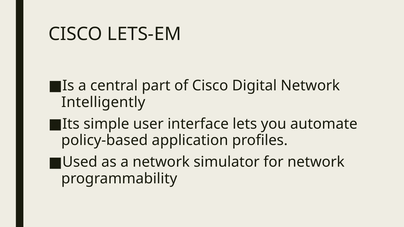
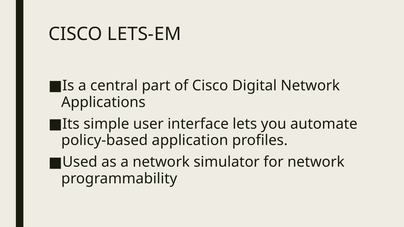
Intelligently: Intelligently -> Applications (103, 102)
